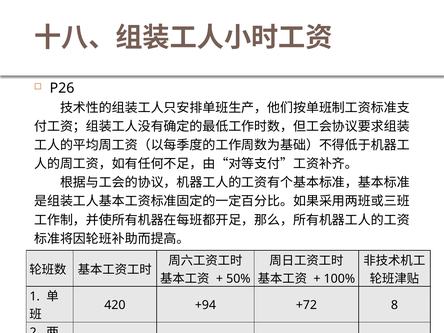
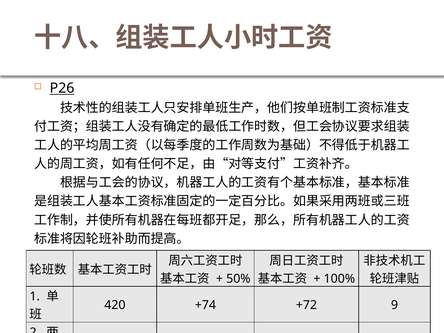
P26 underline: none -> present (62, 88)
+94: +94 -> +74 (205, 305)
8: 8 -> 9 (394, 305)
